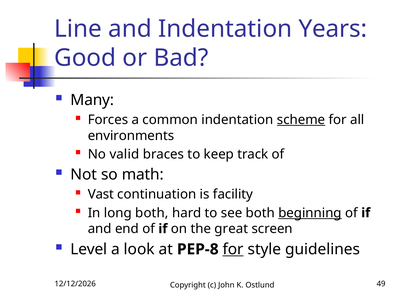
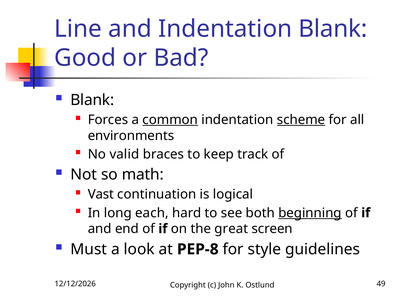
Indentation Years: Years -> Blank (333, 29)
Many: Many -> Blank (92, 100)
common underline: none -> present (170, 120)
facility: facility -> logical (233, 195)
long both: both -> each (152, 213)
Level: Level -> Must (89, 250)
for underline: present -> none (233, 250)
